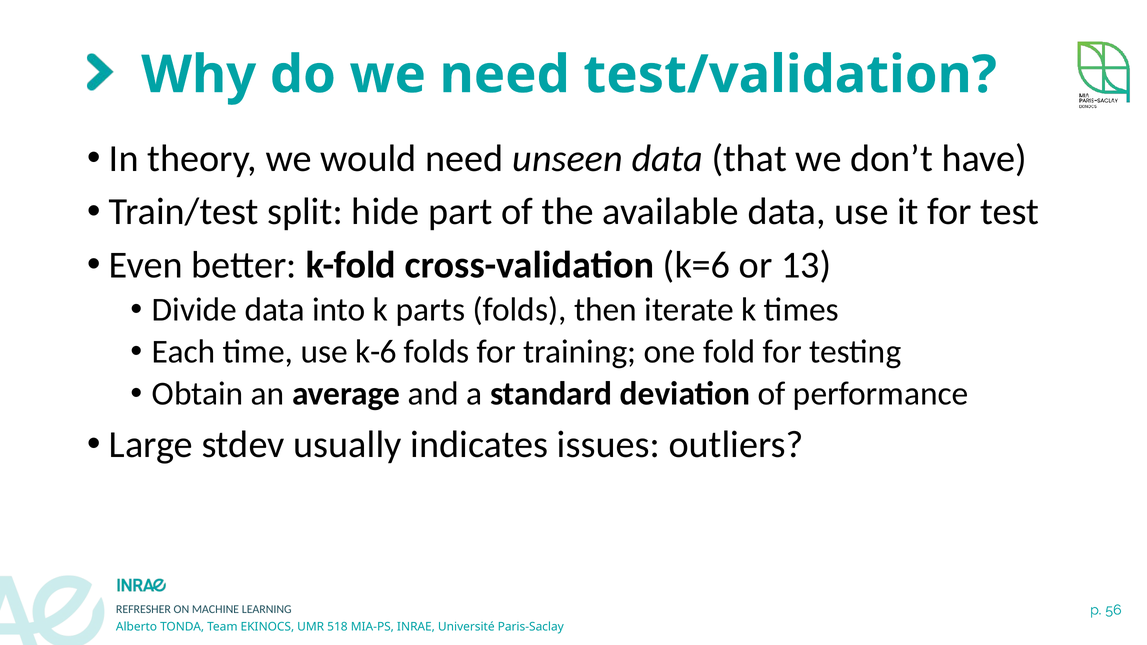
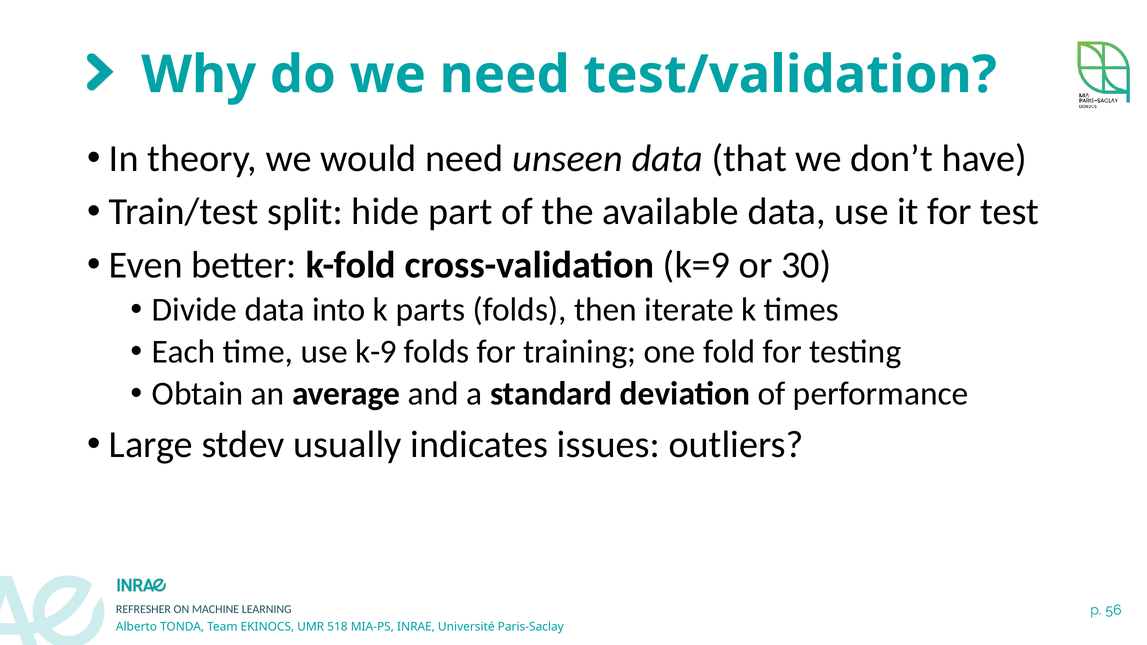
k=6: k=6 -> k=9 (697, 265)
13: 13 -> 30 (806, 265)
k-6: k-6 -> k-9 (376, 352)
